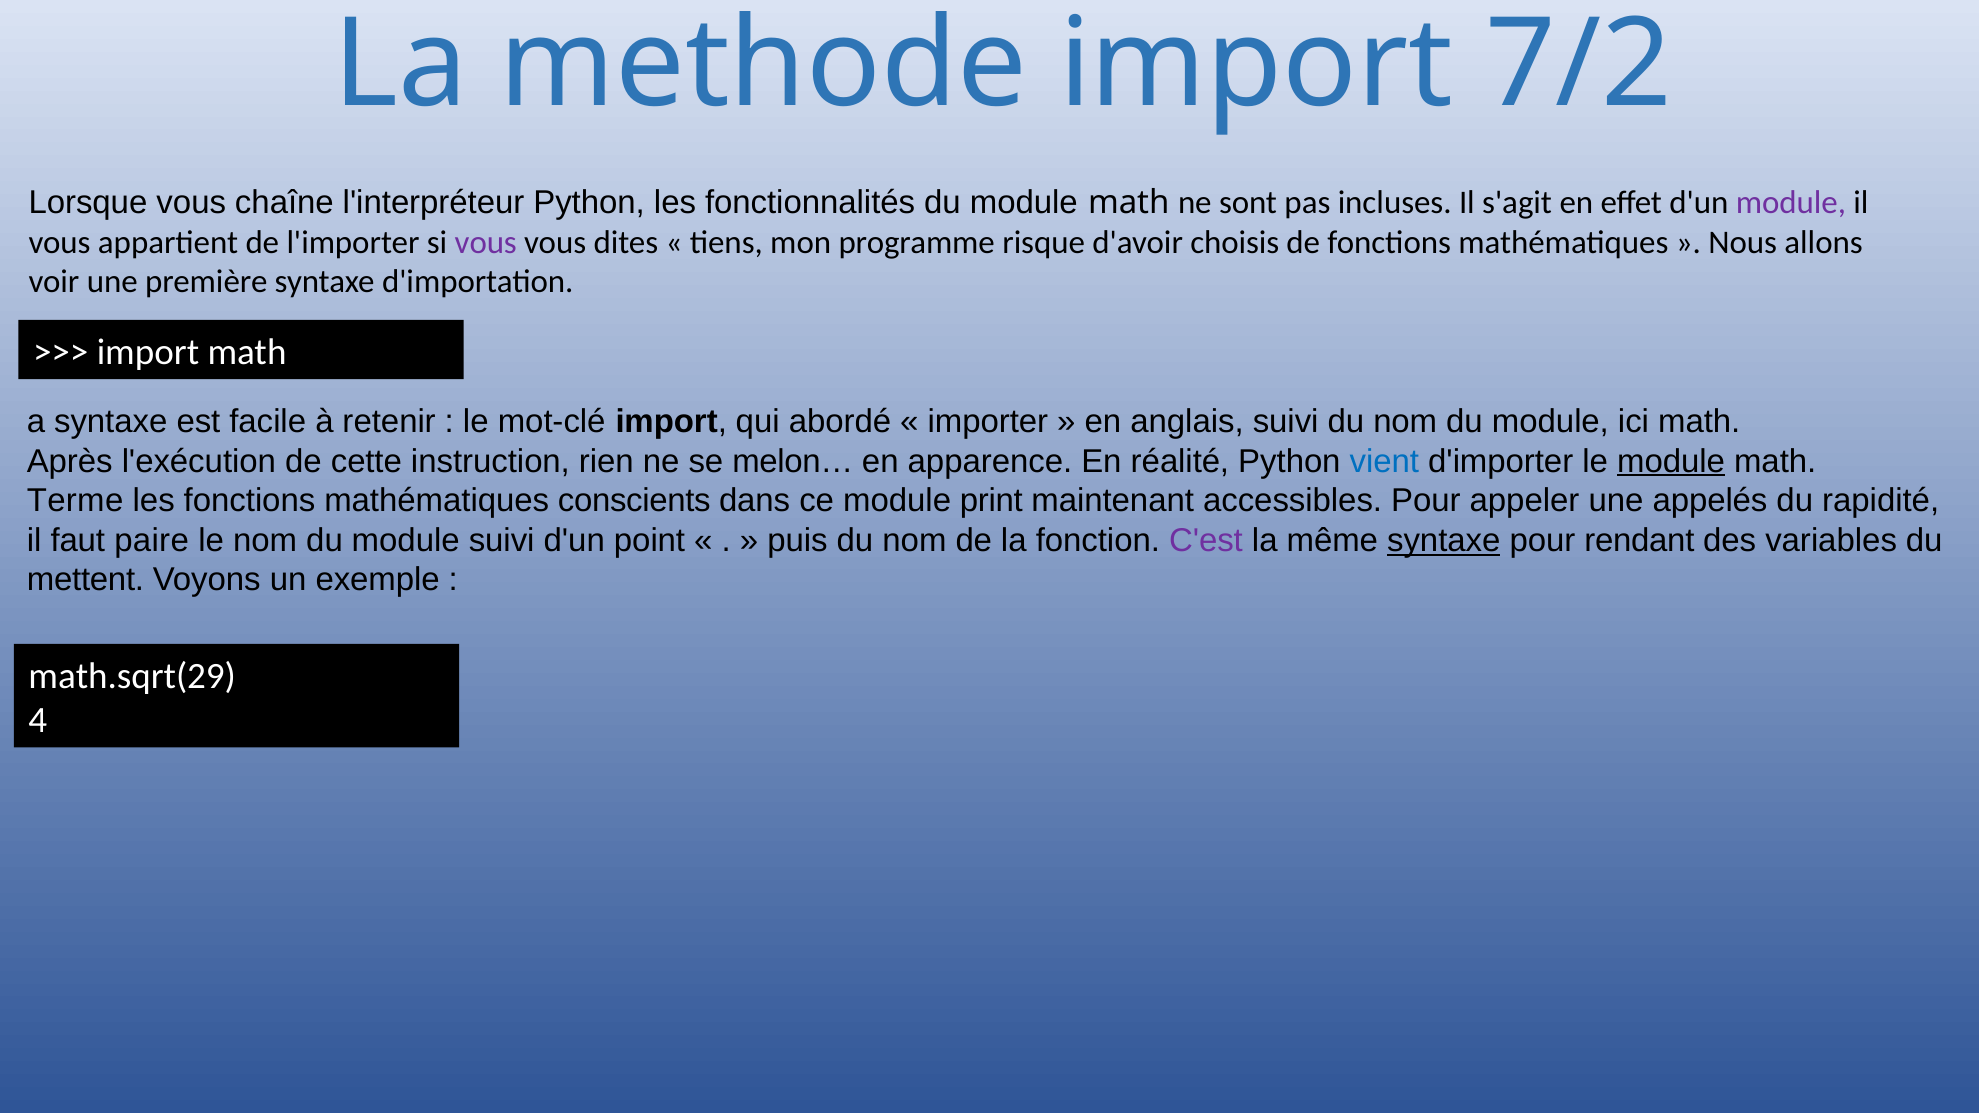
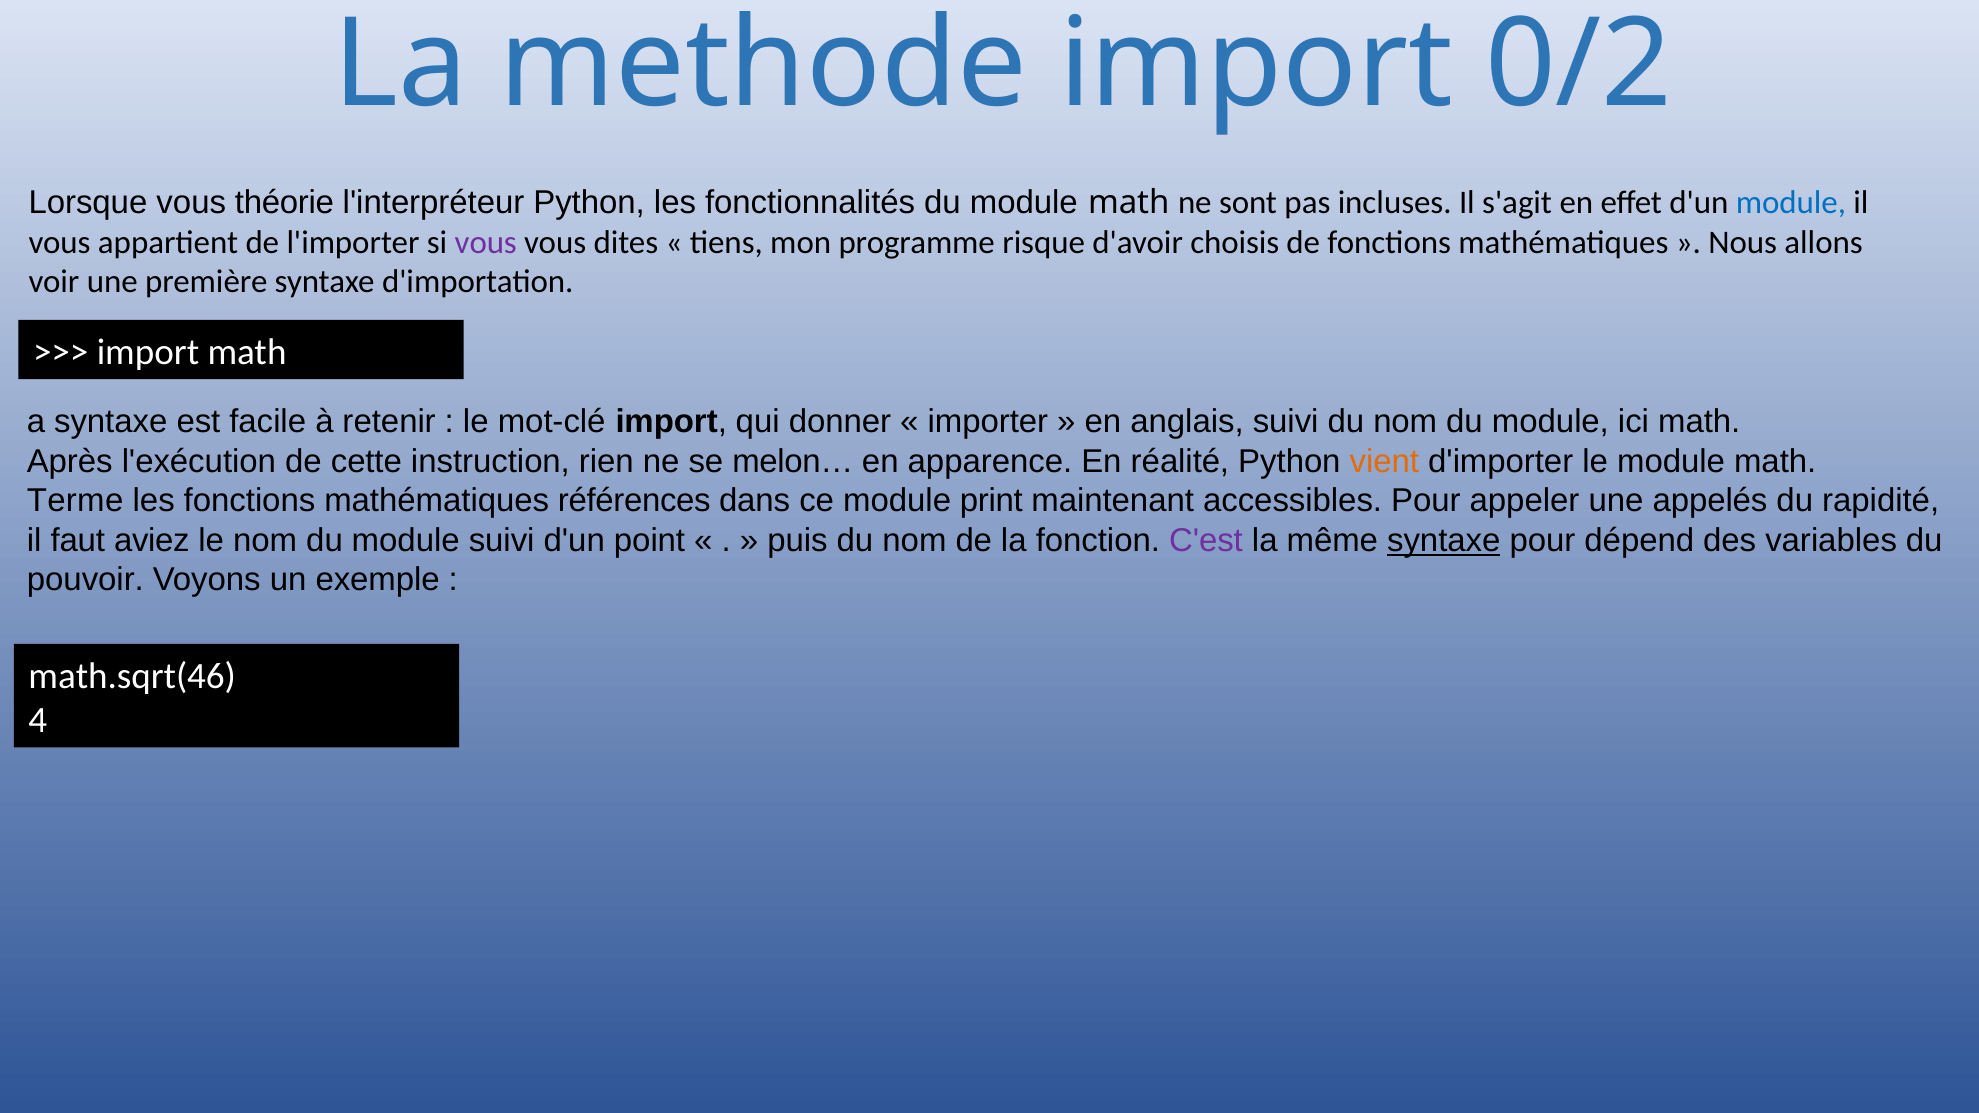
7/2: 7/2 -> 0/2 (1579, 65)
chaîne: chaîne -> théorie (285, 203)
module colour: purple -> blue (1791, 203)
abordé: abordé -> donner (840, 422)
vient colour: blue -> orange (1384, 461)
module underline: present -> none (1671, 461)
conscients: conscients -> références (634, 501)
paire: paire -> aviez (152, 541)
rendant: rendant -> dépend (1639, 541)
mettent: mettent -> pouvoir (85, 580)
math.sqrt(29: math.sqrt(29 -> math.sqrt(46 (132, 676)
